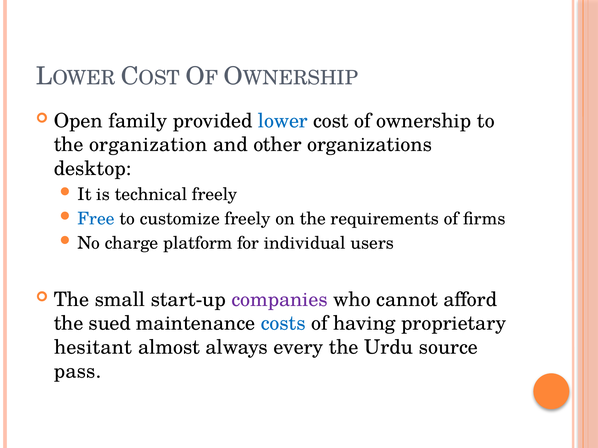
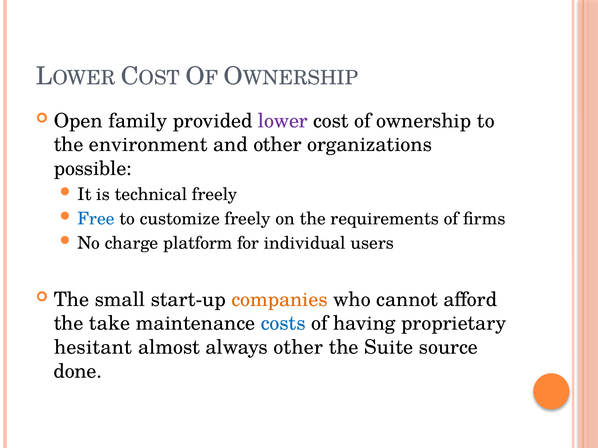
lower colour: blue -> purple (283, 121)
organization: organization -> environment (148, 145)
desktop: desktop -> possible (93, 169)
companies colour: purple -> orange (280, 300)
sued: sued -> take (110, 324)
always every: every -> other (298, 348)
Urdu: Urdu -> Suite (389, 348)
pass: pass -> done (78, 372)
